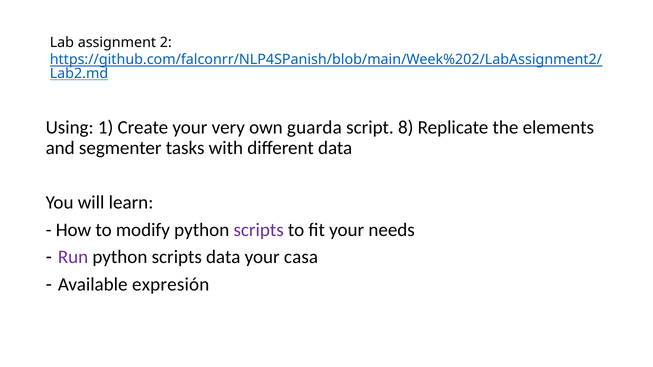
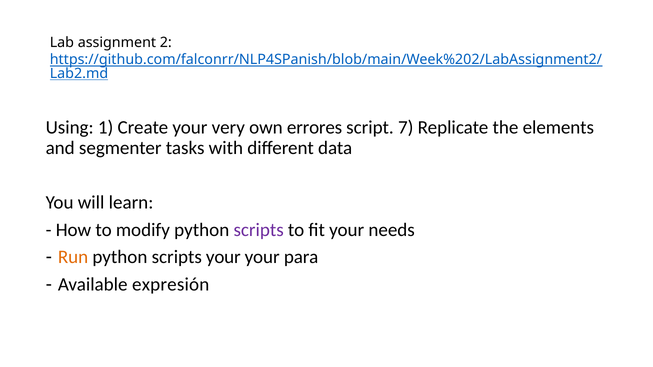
guarda: guarda -> errores (315, 127)
8: 8 -> 7 (406, 127)
Run colour: purple -> orange (73, 257)
scripts data: data -> your (223, 257)
casa: casa -> para (301, 257)
